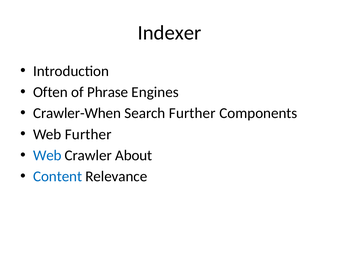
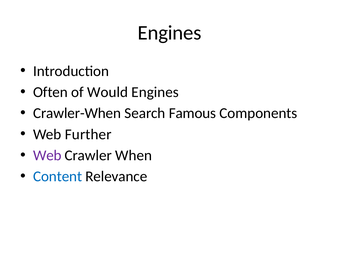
Indexer: Indexer -> Engines (170, 33)
Phrase: Phrase -> Would (108, 92)
Search Further: Further -> Famous (192, 113)
Web colour: blue -> purple (47, 156)
About: About -> When (134, 156)
